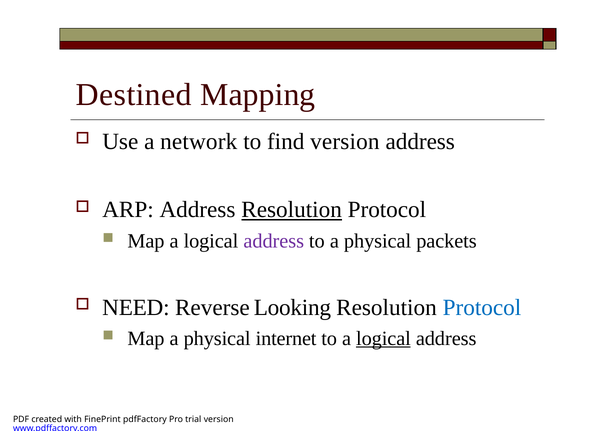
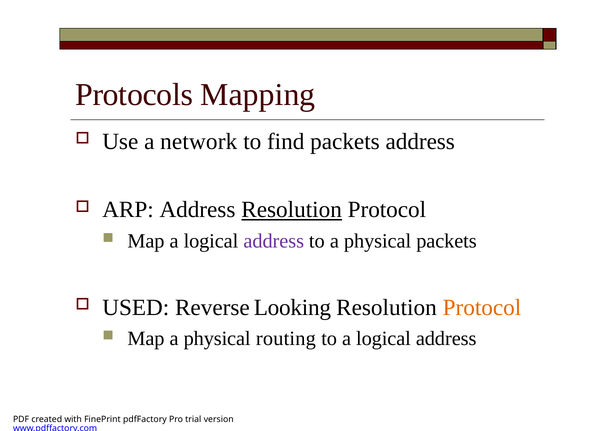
Destined: Destined -> Protocols (134, 95)
find version: version -> packets (345, 142)
NEED: NEED -> USED (136, 308)
Protocol colour: blue -> orange (482, 308)
internet: internet -> routing (286, 339)
logical underline: present -> none (383, 339)
